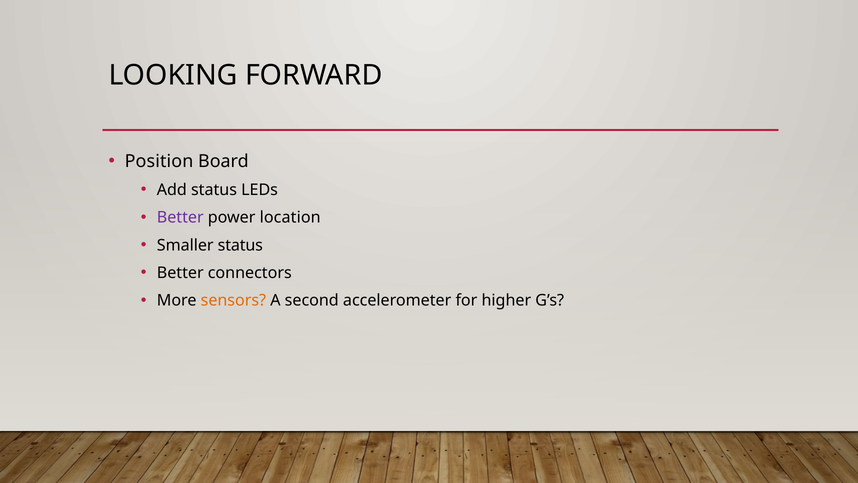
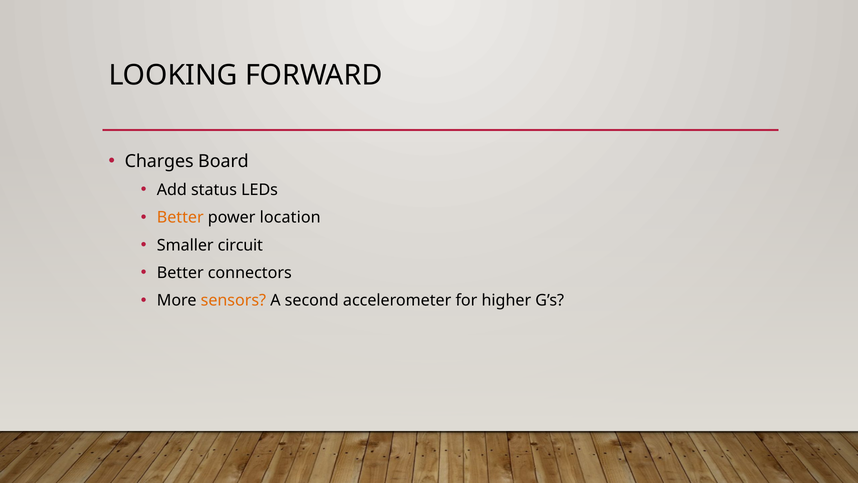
Position: Position -> Charges (159, 161)
Better colour: purple -> orange (180, 218)
Smaller status: status -> circuit (240, 245)
